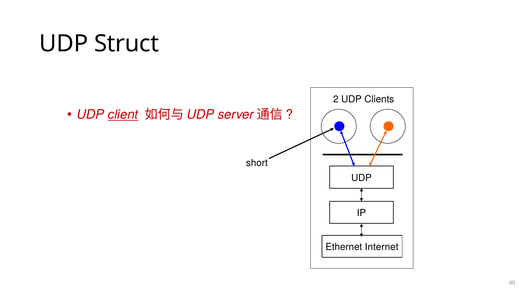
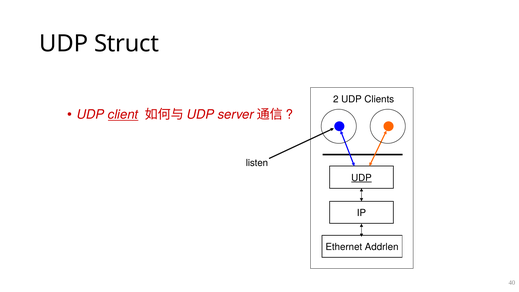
short: short -> listen (257, 163)
UDP underline: none -> present (361, 178)
Internet: Internet -> Addrlen (382, 247)
